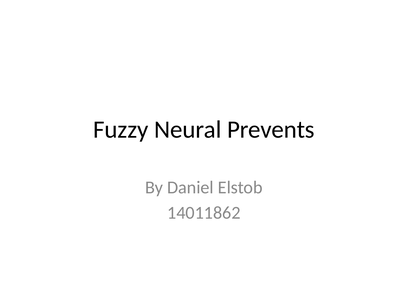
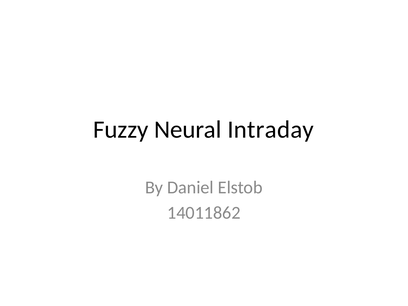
Prevents: Prevents -> Intraday (271, 130)
